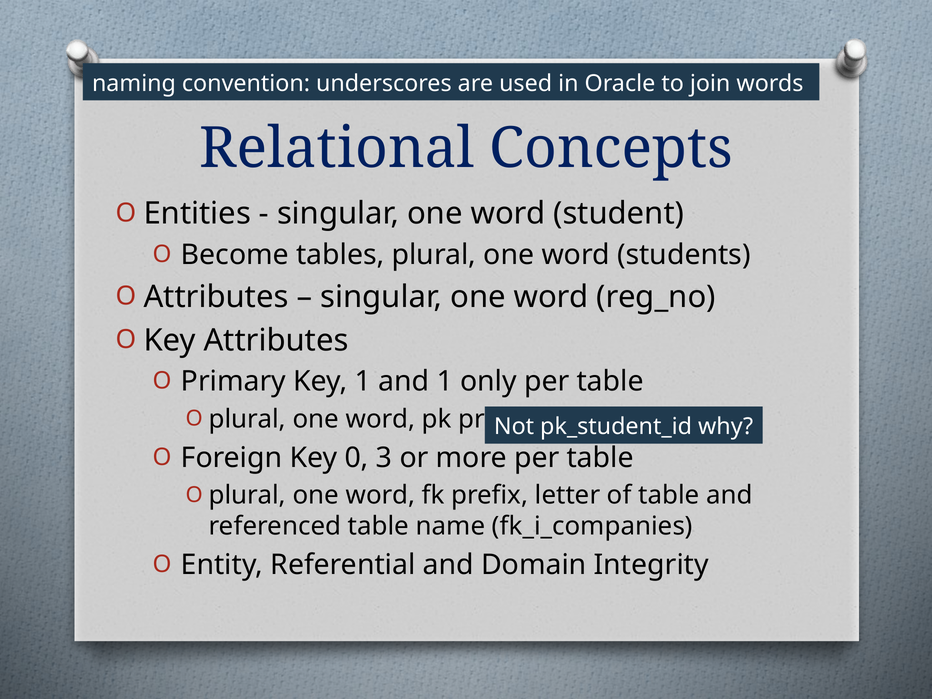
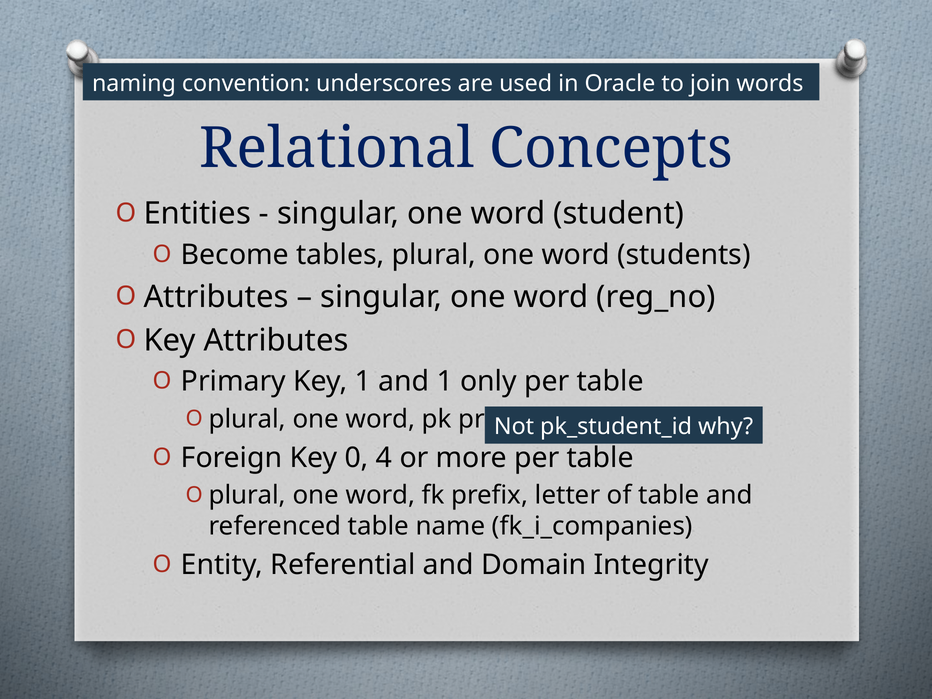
3: 3 -> 4 (384, 458)
